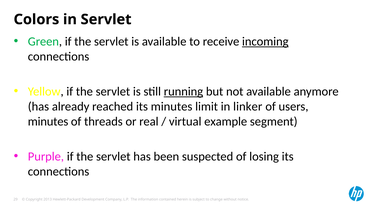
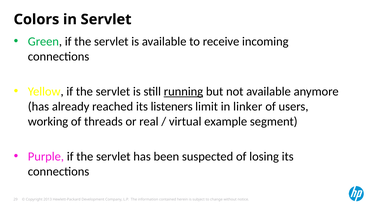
incoming underline: present -> none (265, 42)
its minutes: minutes -> listeners (172, 107)
minutes: minutes -> working (48, 122)
